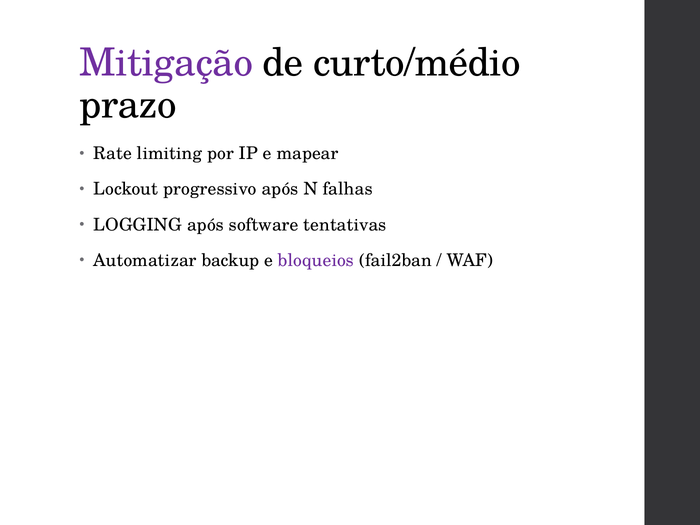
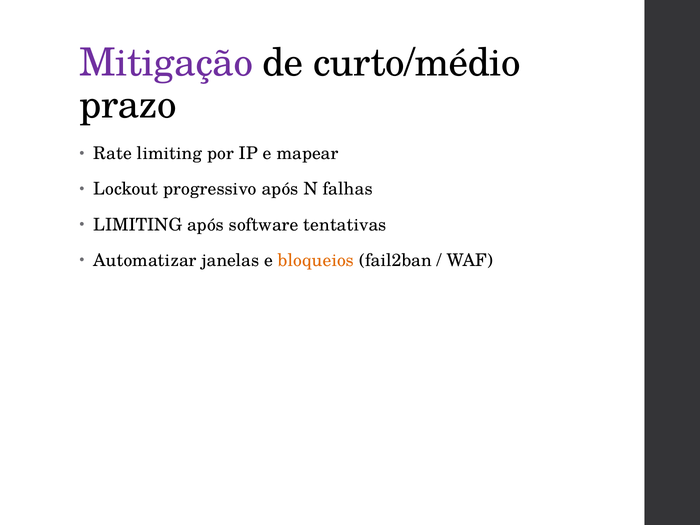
LOGGING: LOGGING -> LIMITING (138, 225)
backup: backup -> janelas (230, 260)
bloqueios colour: purple -> orange (316, 260)
